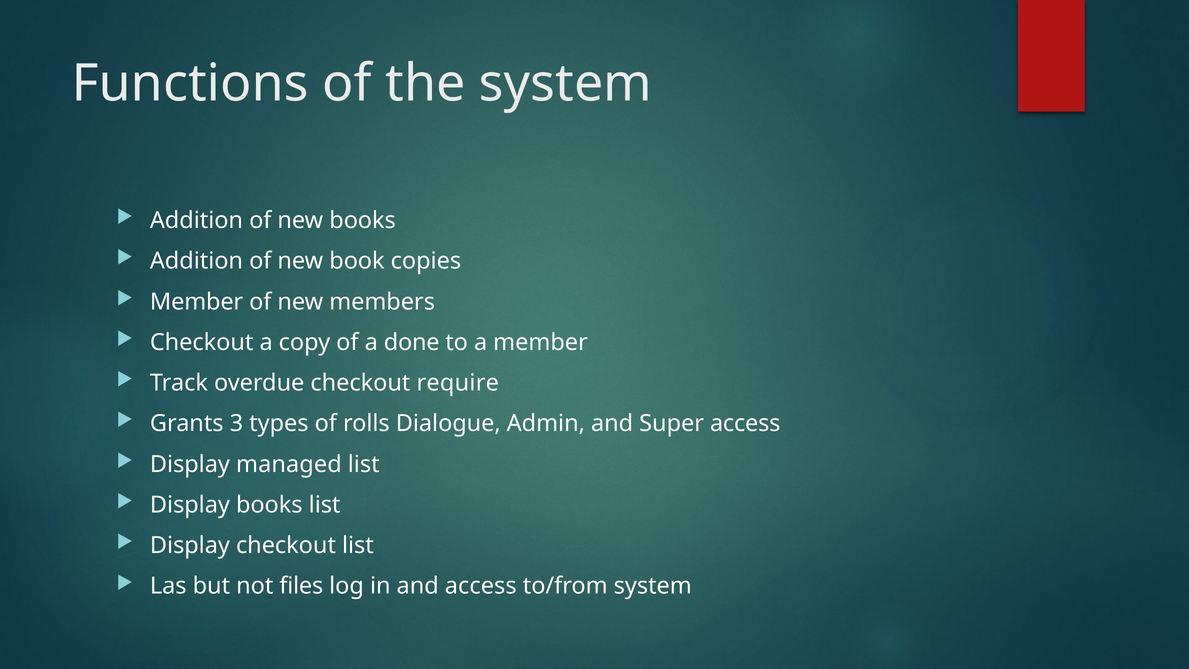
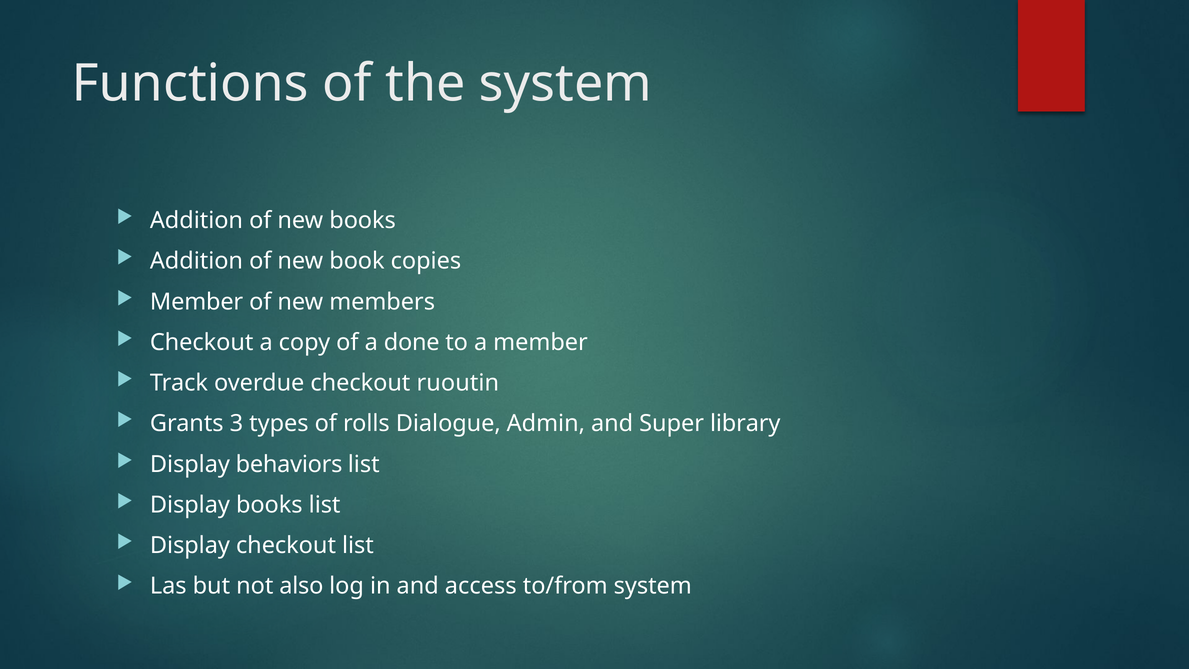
require: require -> ruoutin (458, 383)
Super access: access -> library (745, 424)
managed: managed -> behaviors (289, 464)
files: files -> also (301, 586)
